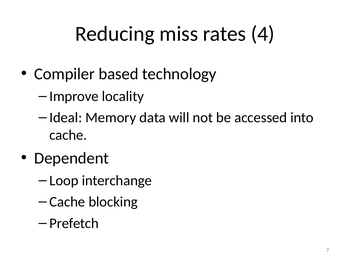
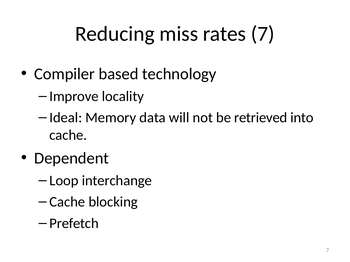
rates 4: 4 -> 7 (263, 34)
accessed: accessed -> retrieved (261, 118)
